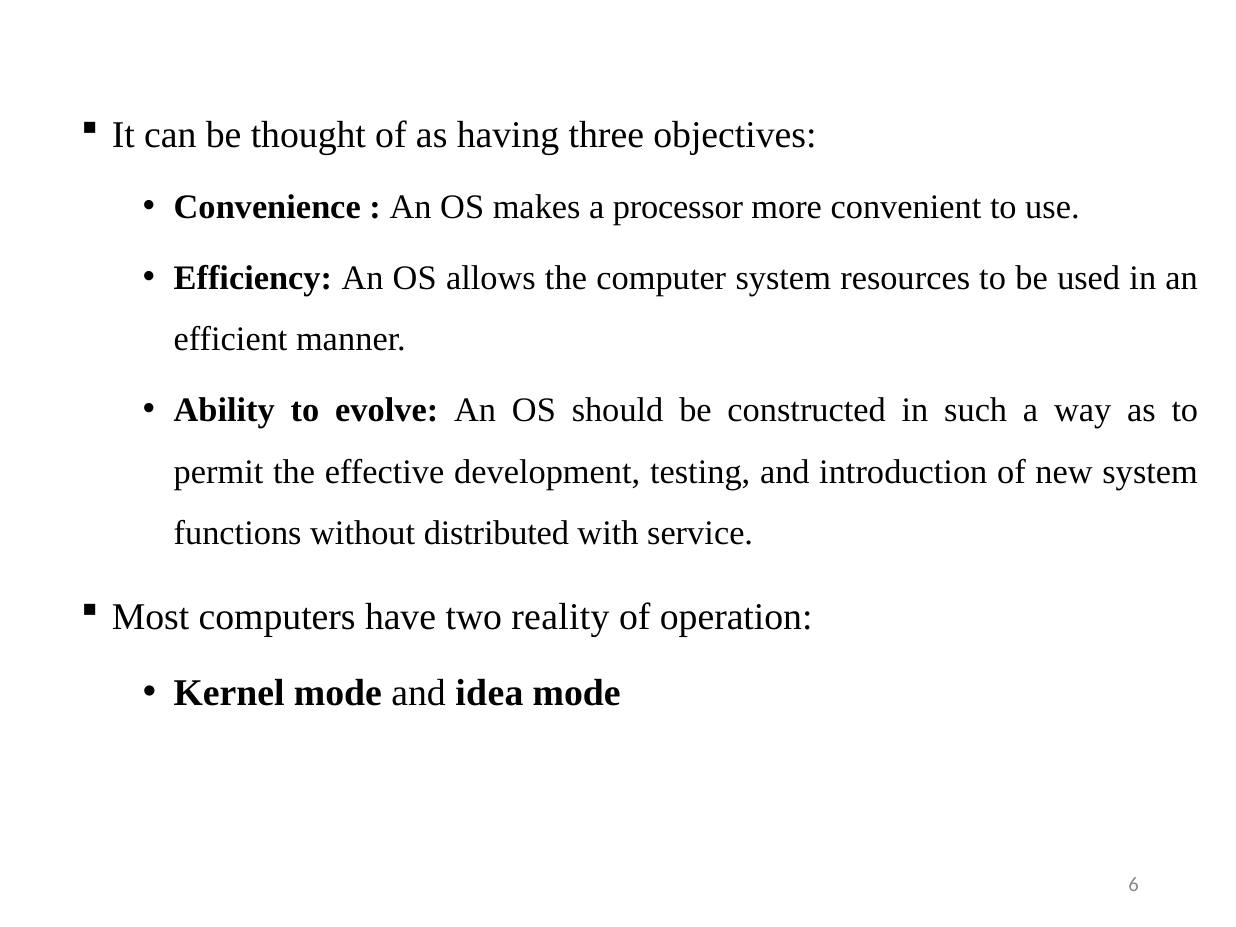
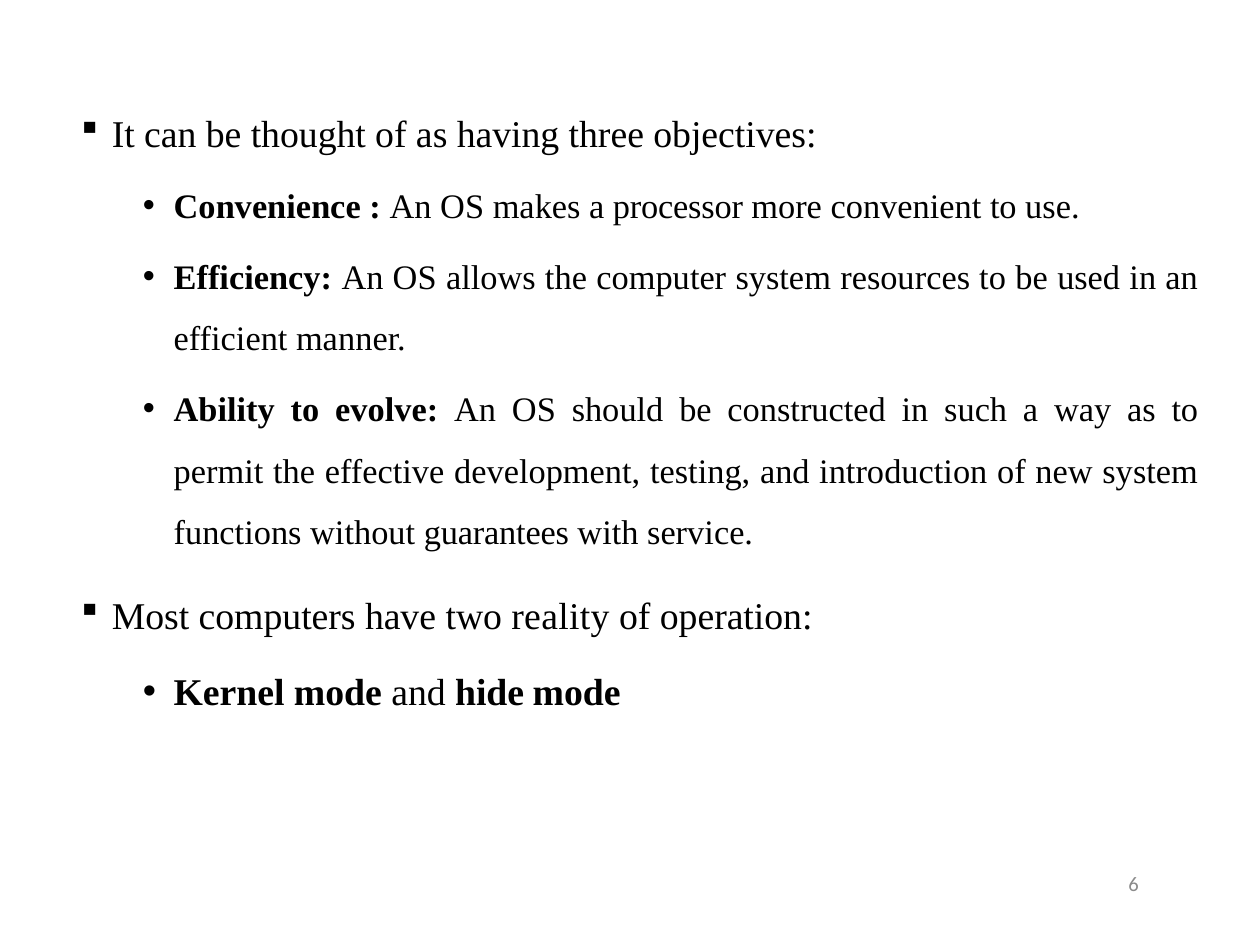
distributed: distributed -> guarantees (496, 533)
idea: idea -> hide (490, 693)
